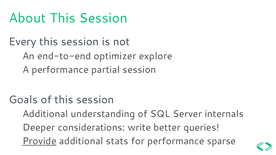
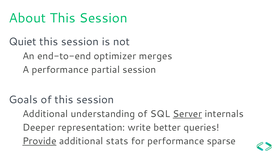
Every: Every -> Quiet (23, 42)
explore: explore -> merges (156, 56)
Server underline: none -> present (187, 114)
considerations: considerations -> representation (91, 128)
